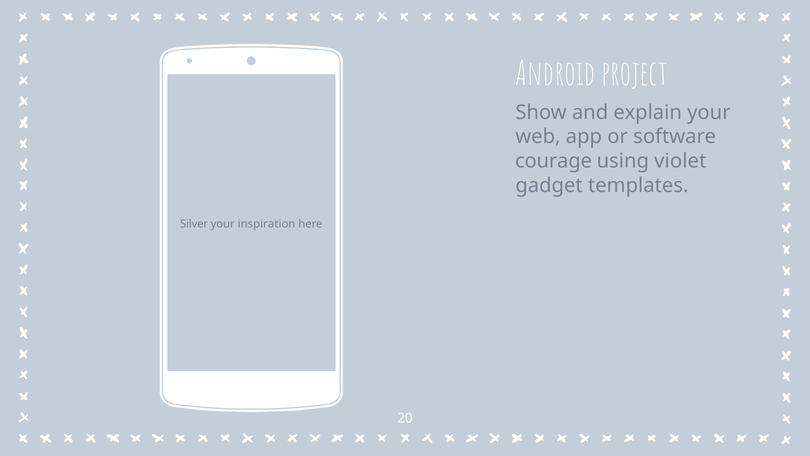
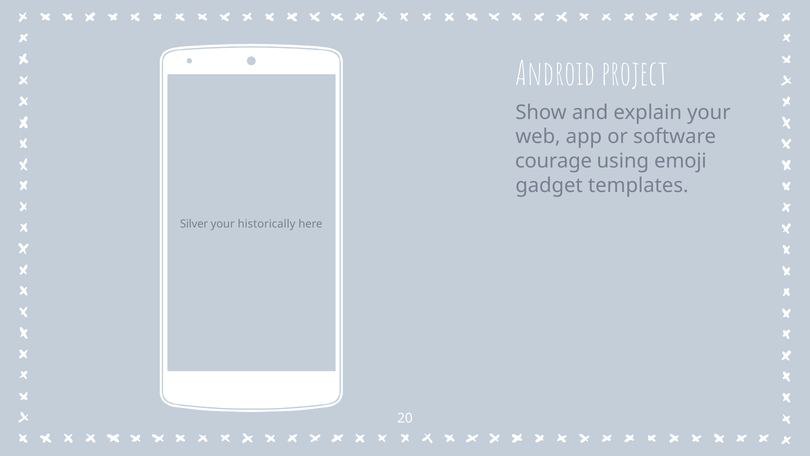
violet: violet -> emoji (680, 161)
inspiration: inspiration -> historically (267, 224)
